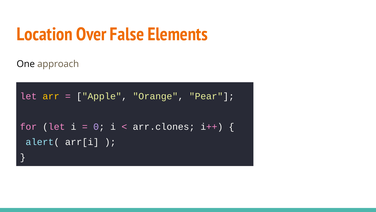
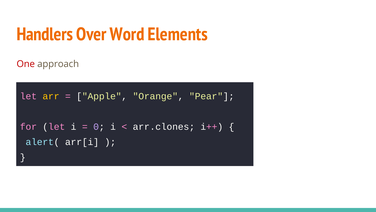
Location: Location -> Handlers (45, 34)
False: False -> Word (127, 34)
One colour: black -> red (26, 64)
